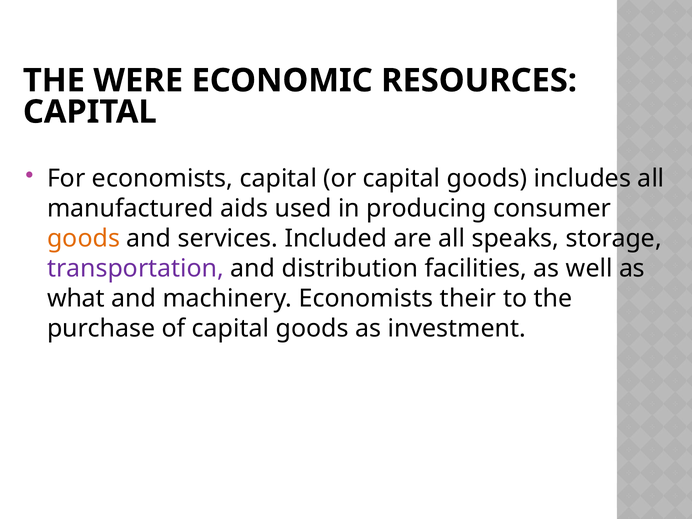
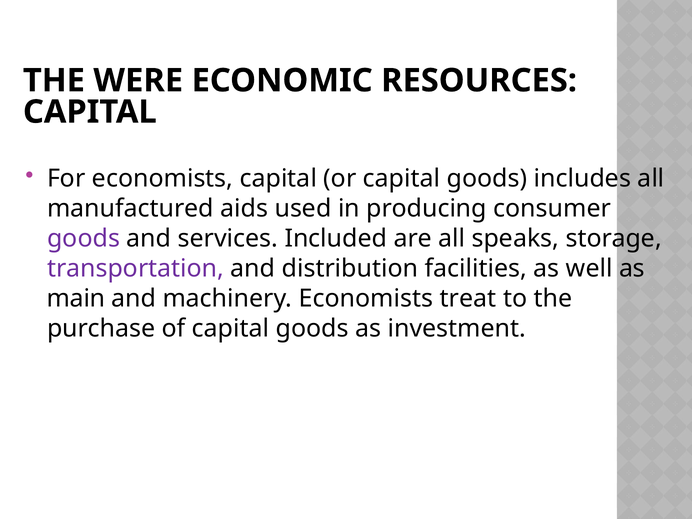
goods colour: orange -> purple (84, 239)
what: what -> main (76, 298)
their: their -> treat (468, 298)
